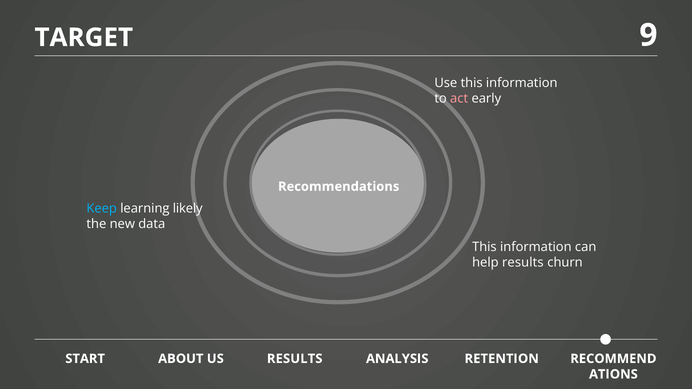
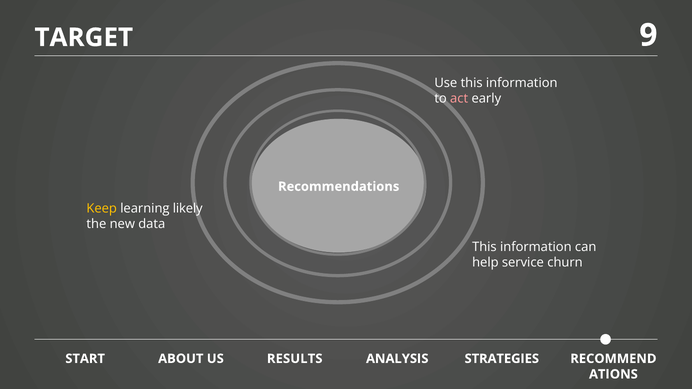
Keep colour: light blue -> yellow (102, 209)
help results: results -> service (523, 263)
RETENTION: RETENTION -> STRATEGIES (502, 359)
